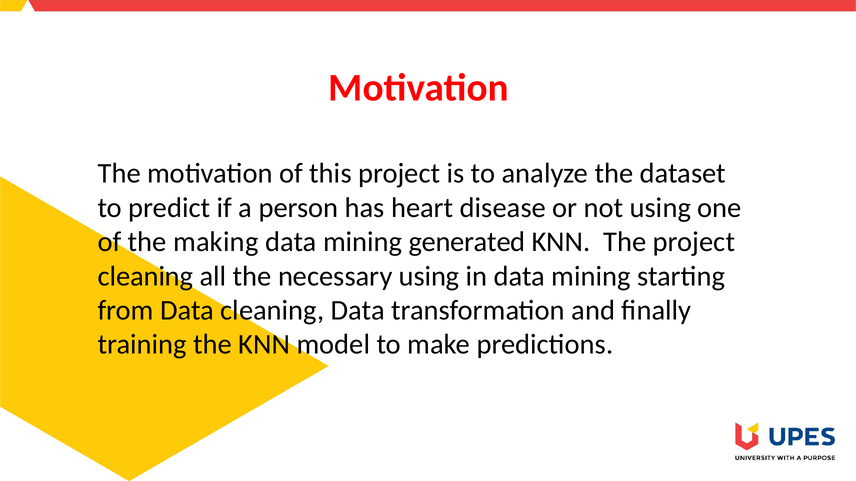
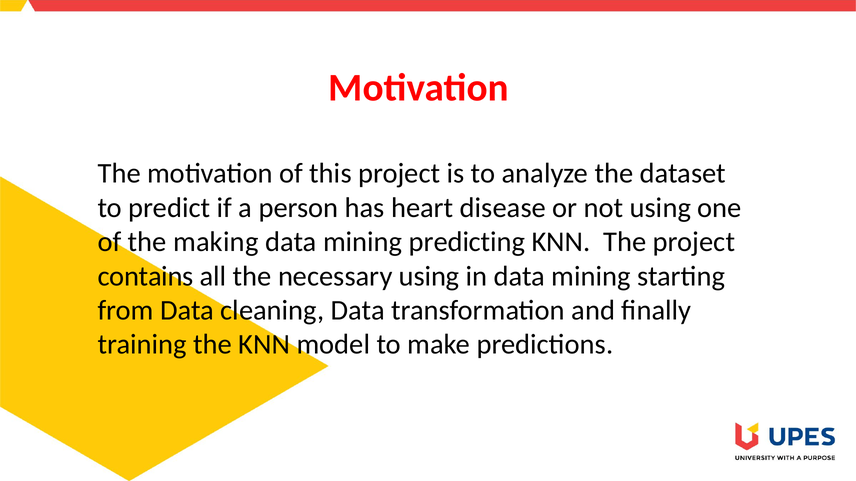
generated: generated -> predicting (467, 242)
cleaning: cleaning -> contains (146, 276)
